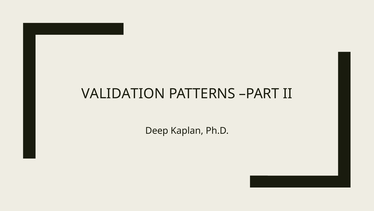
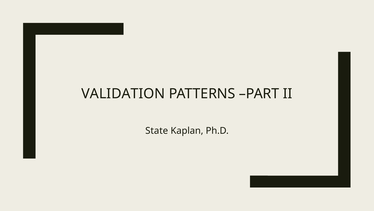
Deep: Deep -> State (157, 130)
